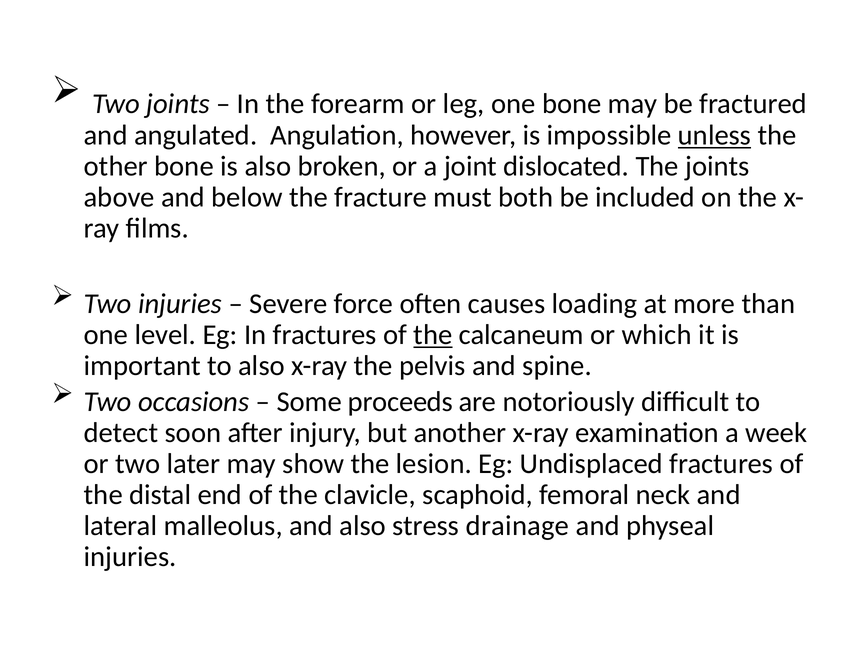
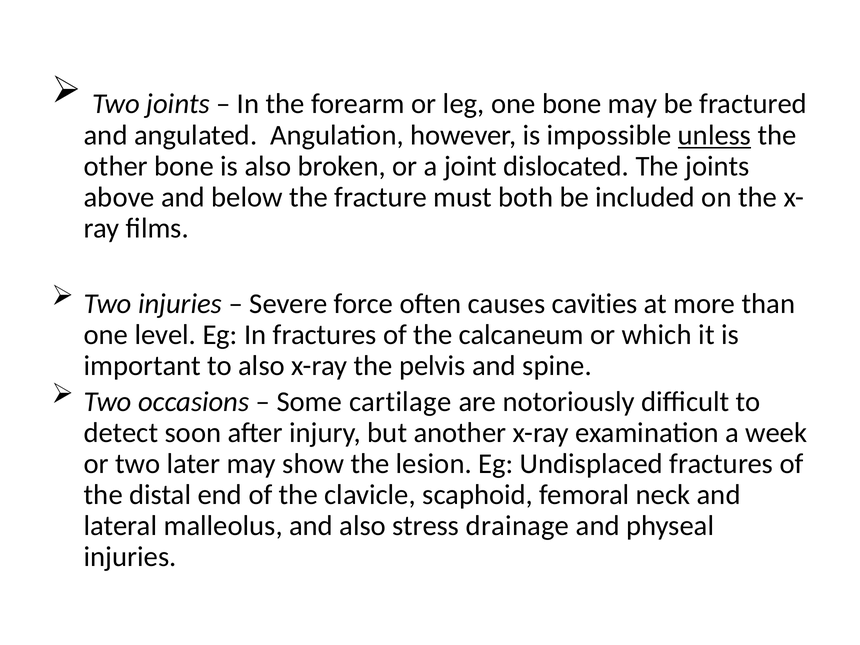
loading: loading -> cavities (595, 304)
the underline: present -> none (433, 335)
proceeds: proceeds -> cartilage (400, 402)
